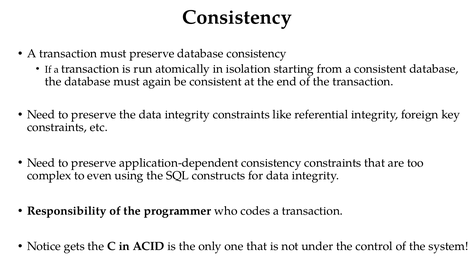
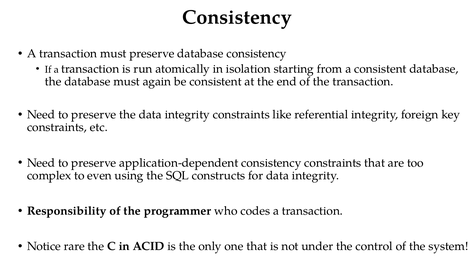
gets: gets -> rare (74, 247)
